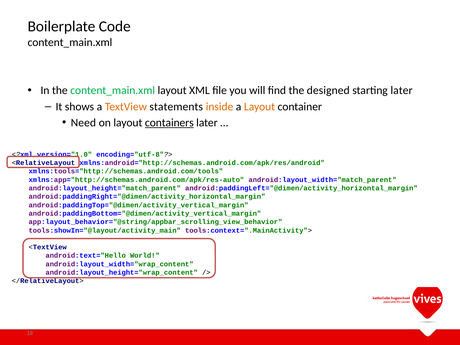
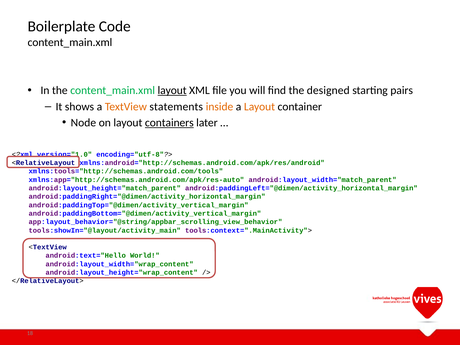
layout underline: none -> present (172, 91)
starting later: later -> pairs (402, 91)
Need: Need -> Node (83, 123)
